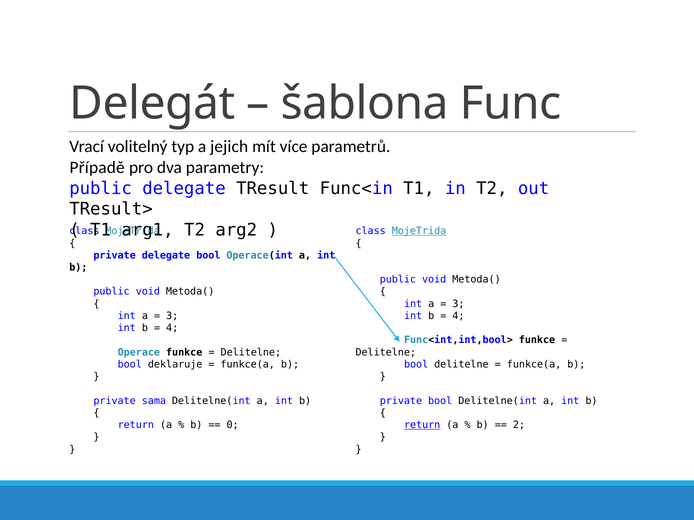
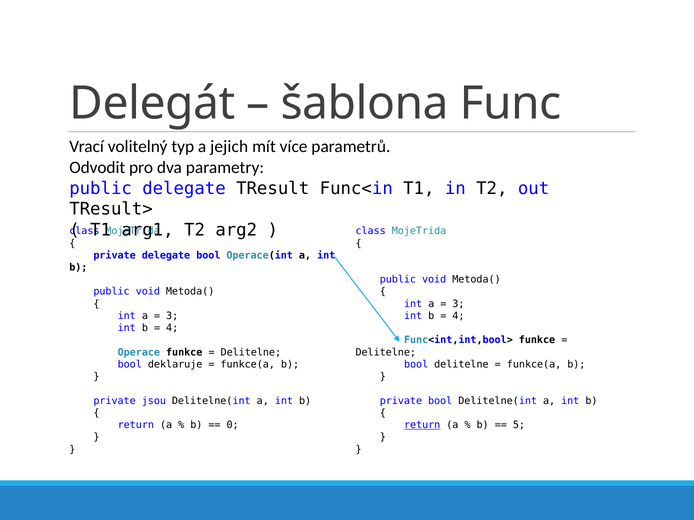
Případě: Případě -> Odvodit (97, 168)
MojeTrida underline: present -> none (419, 231)
sama: sama -> jsou (154, 401)
2: 2 -> 5 (519, 425)
